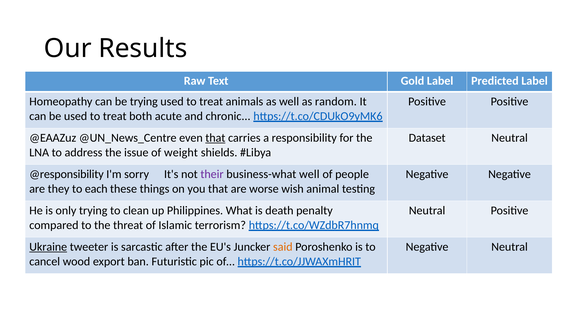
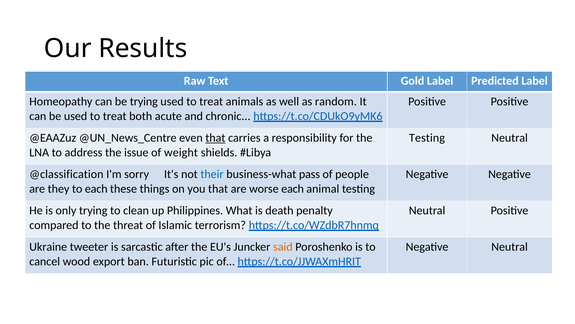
Dataset: Dataset -> Testing (427, 138)
@responsibility: @responsibility -> @classification (66, 174)
their colour: purple -> blue (212, 174)
business-what well: well -> pass (309, 174)
worse wish: wish -> each (293, 188)
Ukraine underline: present -> none (48, 246)
